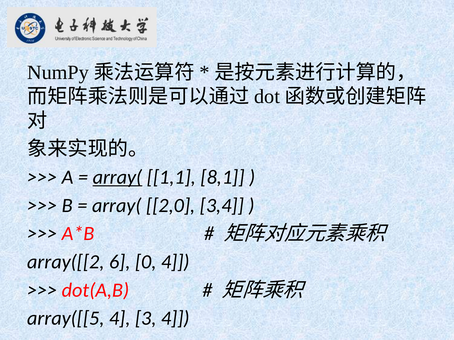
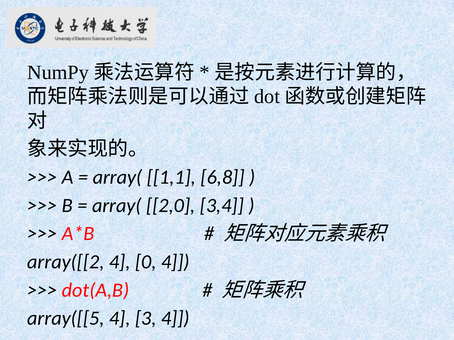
array( underline: present -> none (118, 177)
8,1: 8,1 -> 6,8 (223, 177)
array([[2 6: 6 -> 4 (120, 262)
